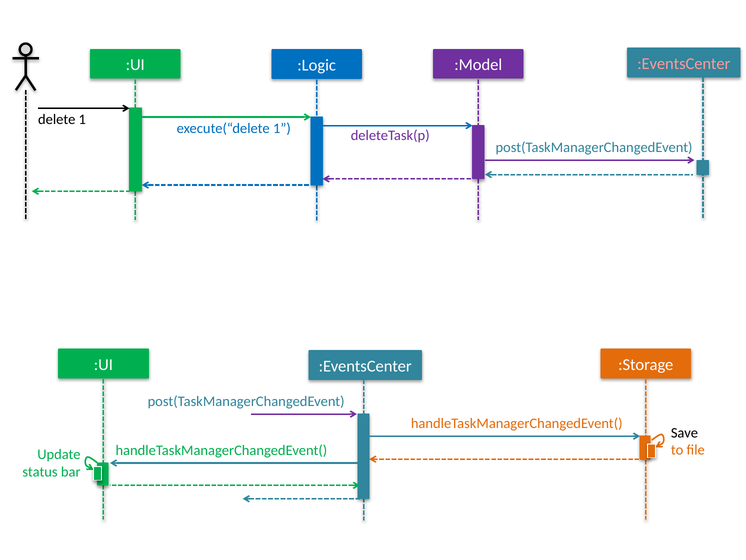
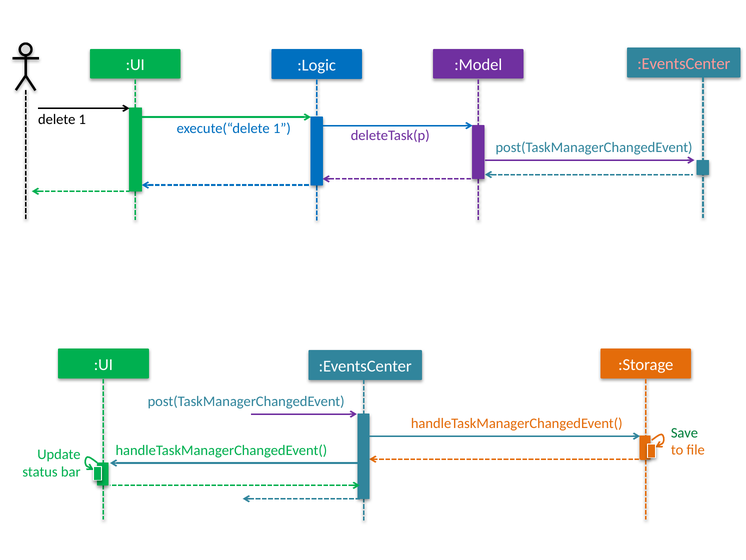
Save colour: black -> green (684, 432)
